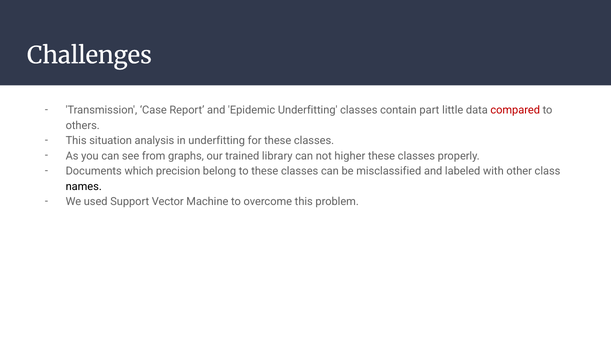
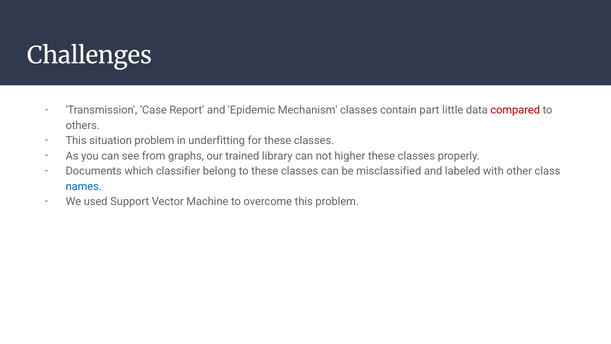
Epidemic Underfitting: Underfitting -> Mechanism (308, 110)
situation analysis: analysis -> problem (154, 141)
precision: precision -> classifier (178, 171)
names colour: black -> blue (84, 186)
